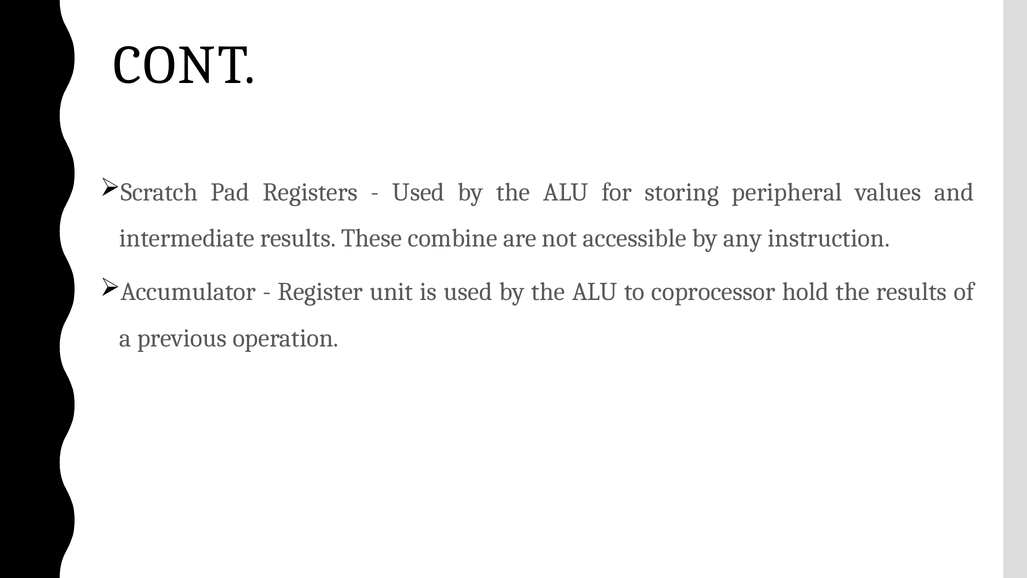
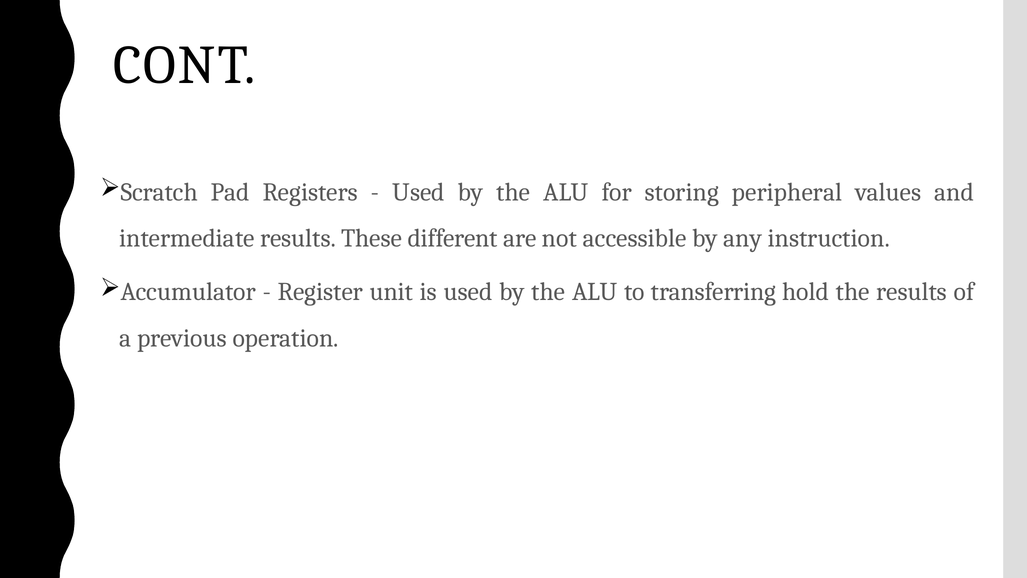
combine: combine -> different (453, 238)
coprocessor: coprocessor -> transferring (714, 292)
